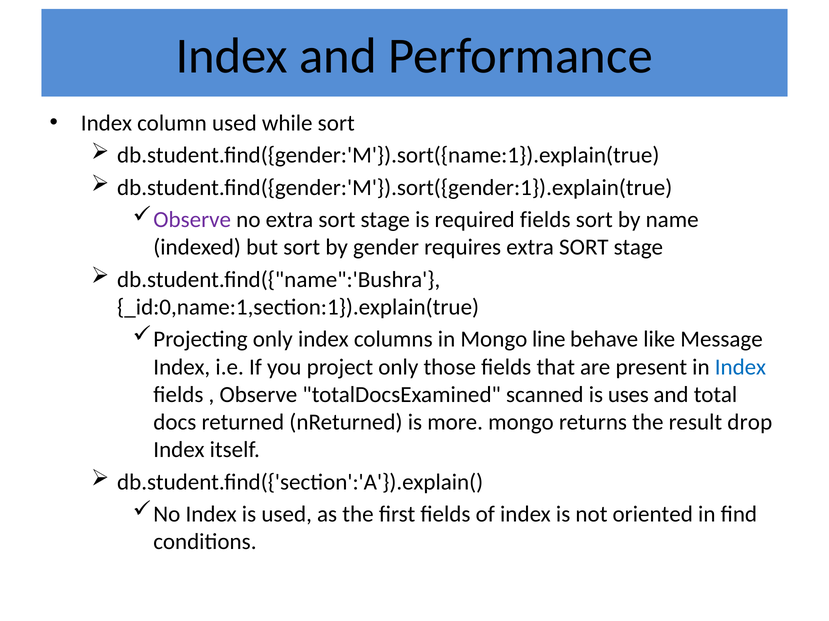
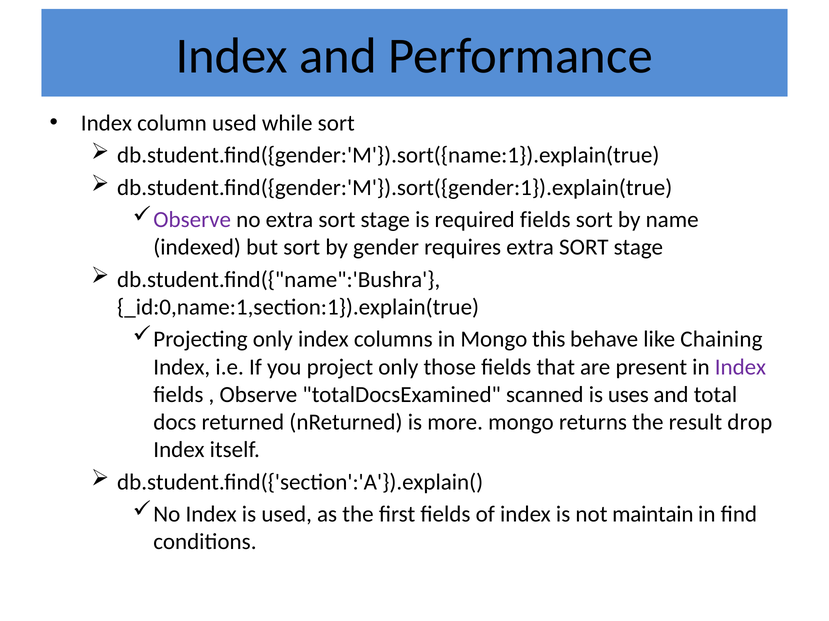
line: line -> this (549, 340)
Message: Message -> Chaining (721, 340)
Index colour: blue -> purple (740, 367)
oriented: oriented -> maintain (653, 515)
